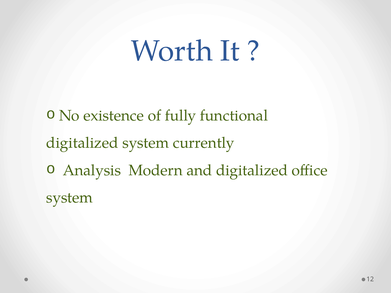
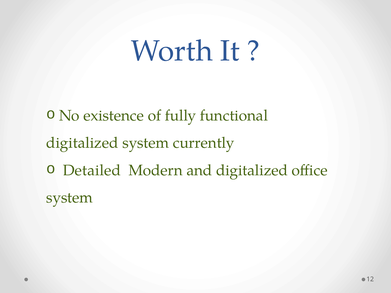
Analysis: Analysis -> Detailed (92, 170)
